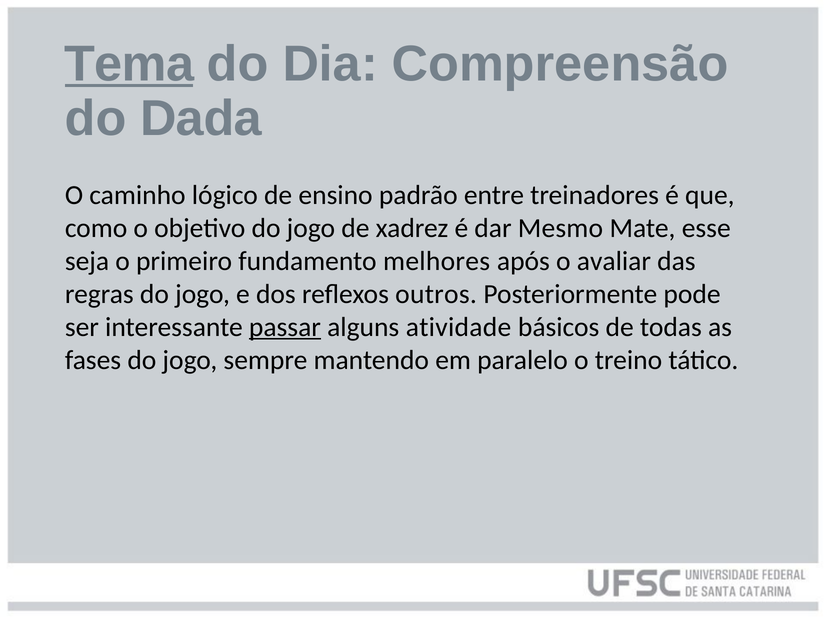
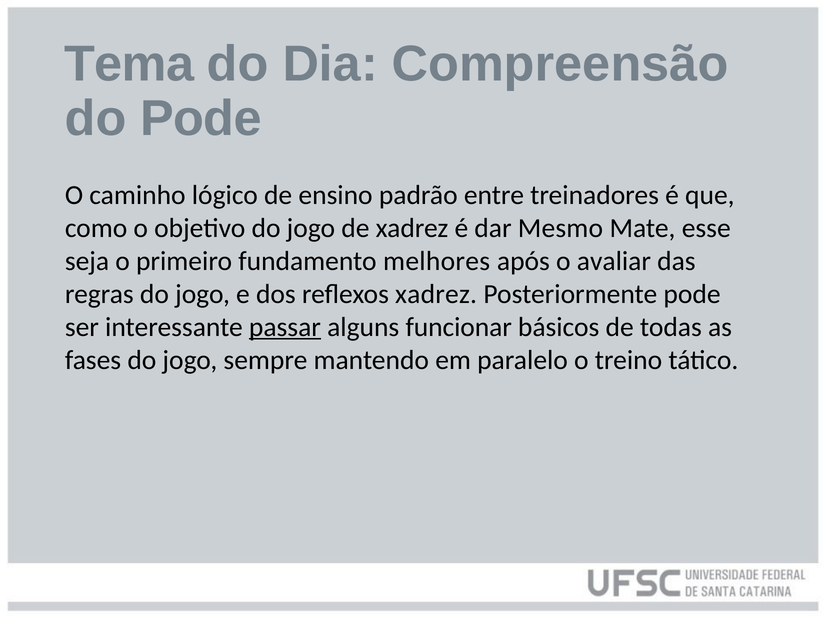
Tema underline: present -> none (129, 64)
do Dada: Dada -> Pode (201, 118)
reflexos outros: outros -> xadrez (436, 294)
atividade: atividade -> funcionar (459, 327)
